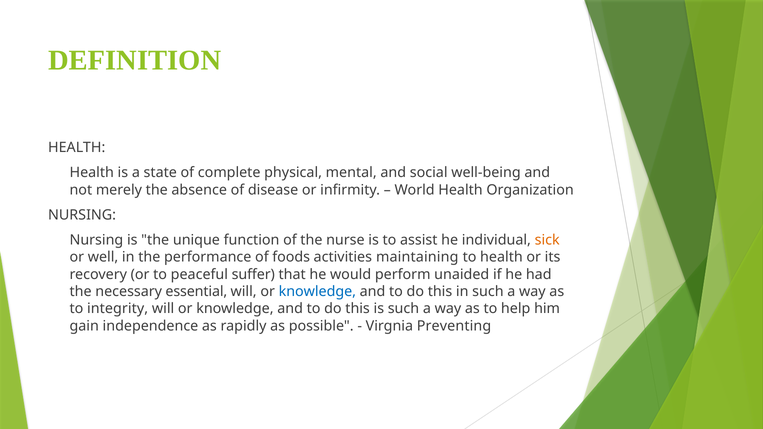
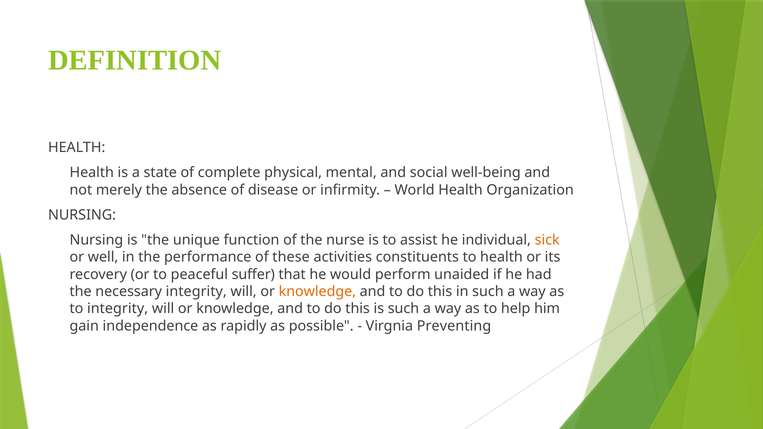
foods: foods -> these (291, 257)
maintaining: maintaining -> constituents (417, 257)
necessary essential: essential -> integrity (196, 292)
knowledge colour: blue -> orange (317, 292)
